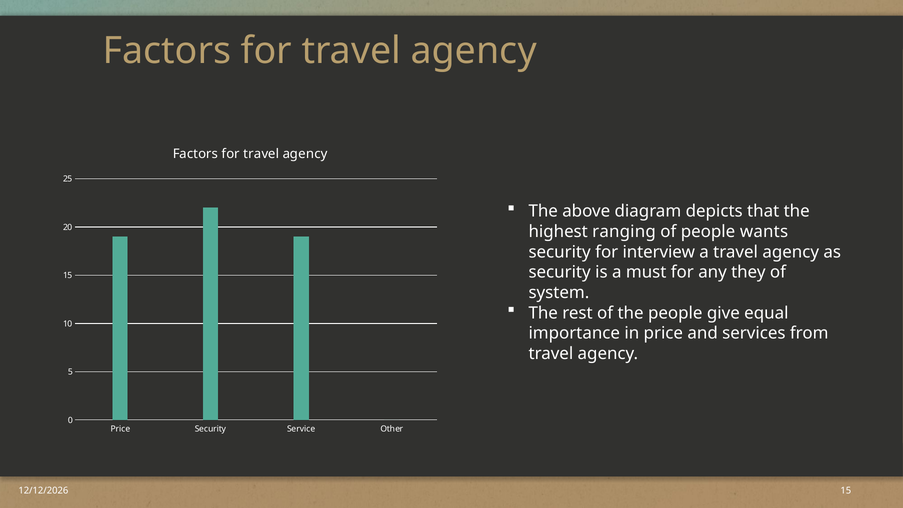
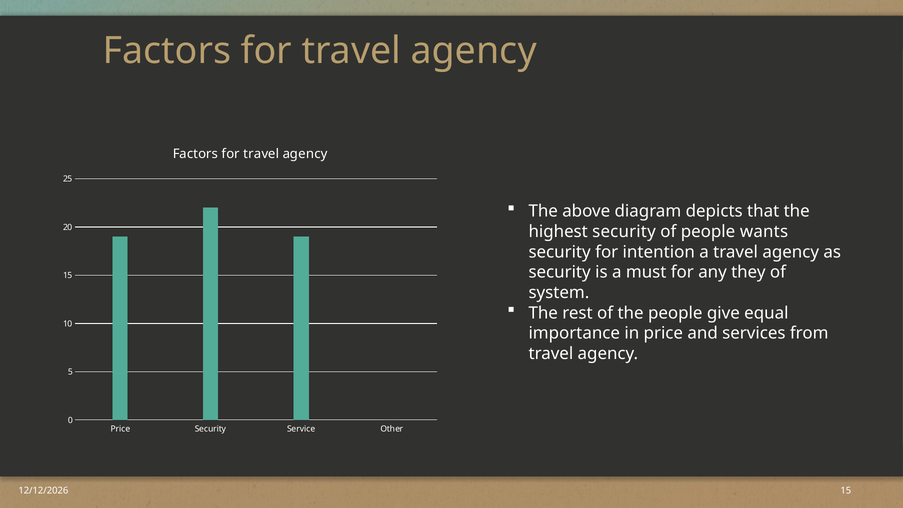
highest ranging: ranging -> security (624, 232)
interview: interview -> intention (659, 252)
